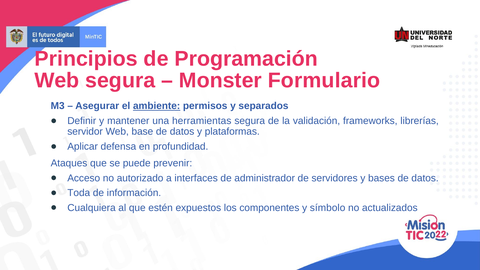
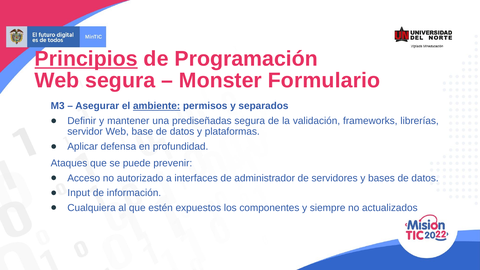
Principios underline: none -> present (86, 59)
herramientas: herramientas -> prediseñadas (202, 121)
Toda: Toda -> Input (79, 193)
símbolo: símbolo -> siempre (328, 208)
